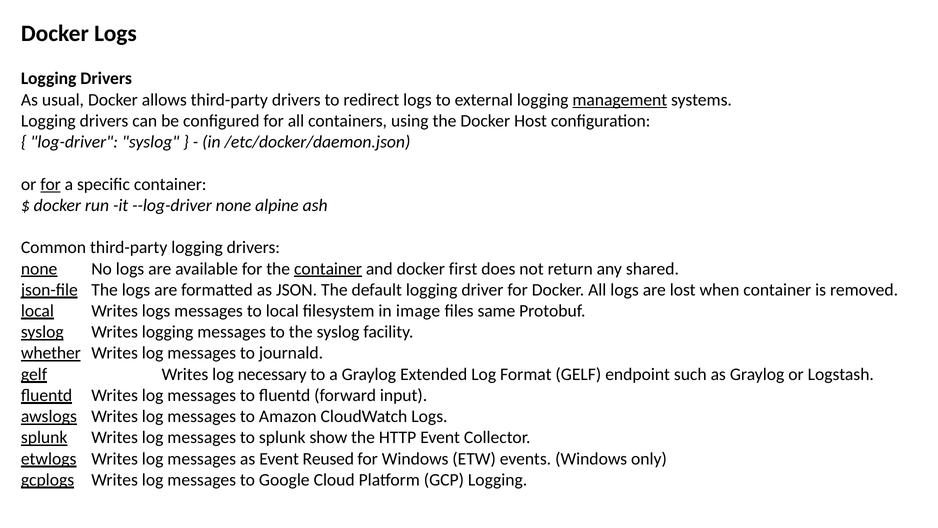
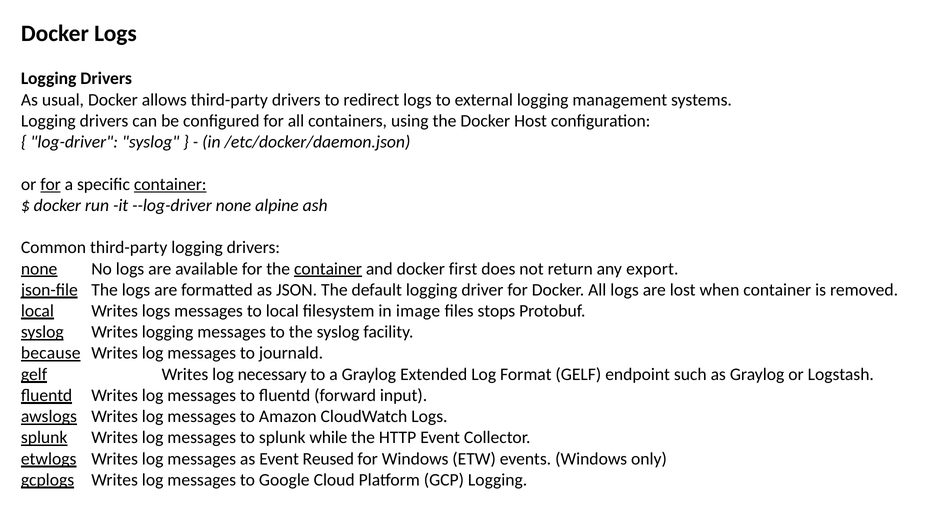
management underline: present -> none (620, 100)
container underline: none -> present (170, 184)
shared: shared -> export (652, 269)
same: same -> stops (496, 311)
whether: whether -> because (51, 353)
show: show -> while (328, 437)
